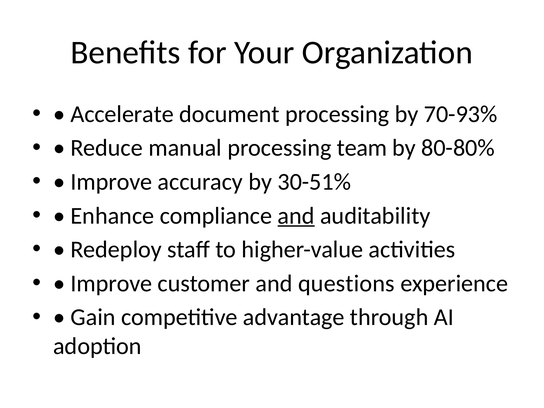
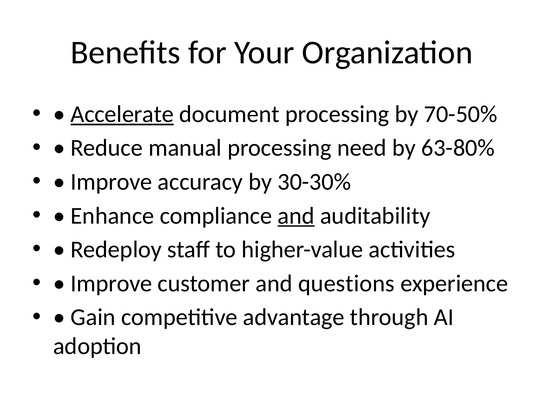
Accelerate underline: none -> present (122, 114)
70-93%: 70-93% -> 70-50% (461, 114)
team: team -> need (362, 148)
80-80%: 80-80% -> 63-80% (458, 148)
30-51%: 30-51% -> 30-30% (314, 182)
